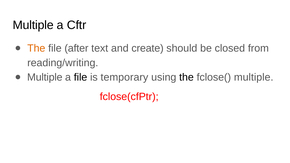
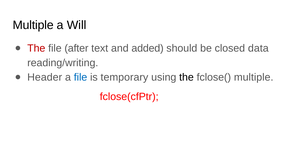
Cftr: Cftr -> Will (77, 25)
The colour: orange -> red (36, 48)
create: create -> added (148, 48)
from: from -> data (258, 48)
Multiple: Multiple -> Header (45, 77)
file colour: black -> blue (81, 77)
